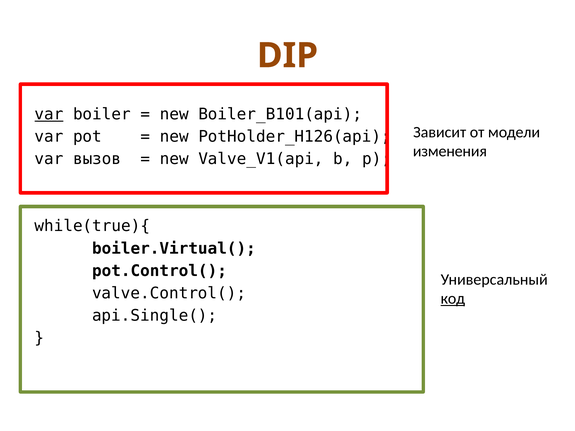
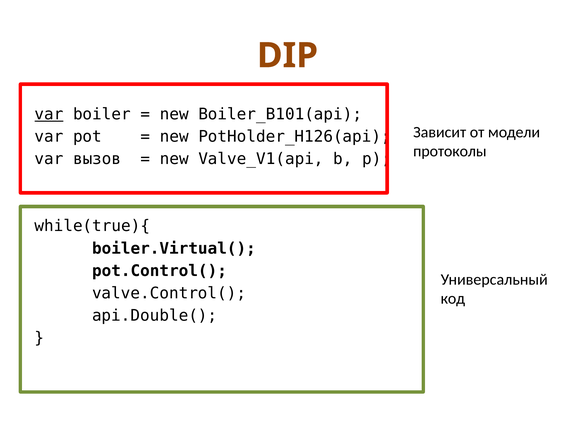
изменения: изменения -> протоколы (450, 151)
код underline: present -> none (453, 299)
api.Single(: api.Single( -> api.Double( (155, 316)
